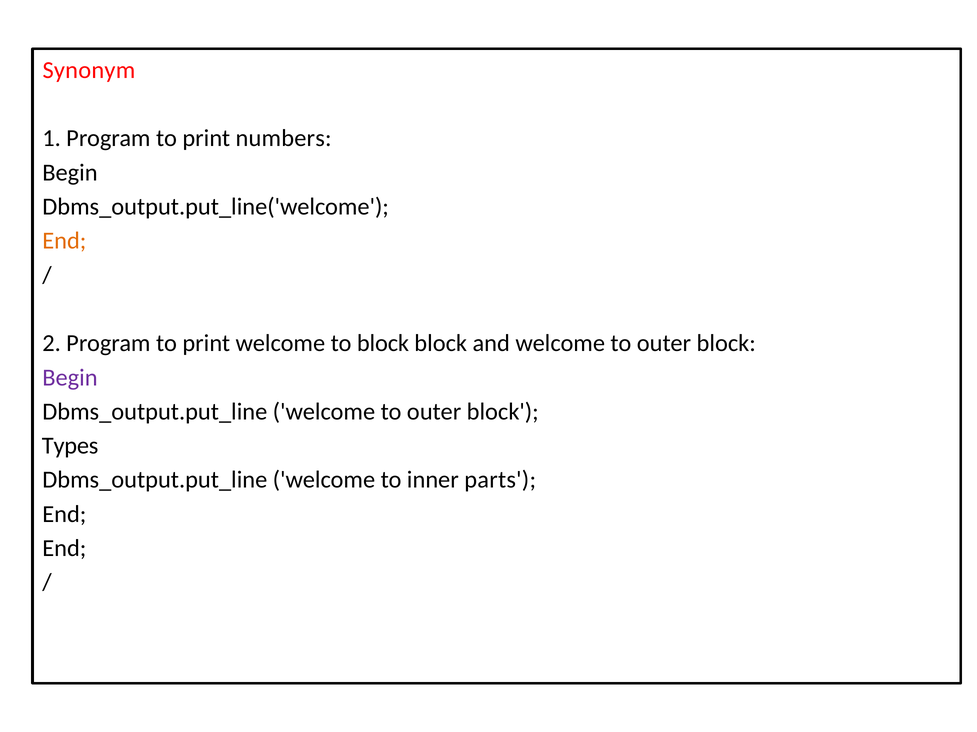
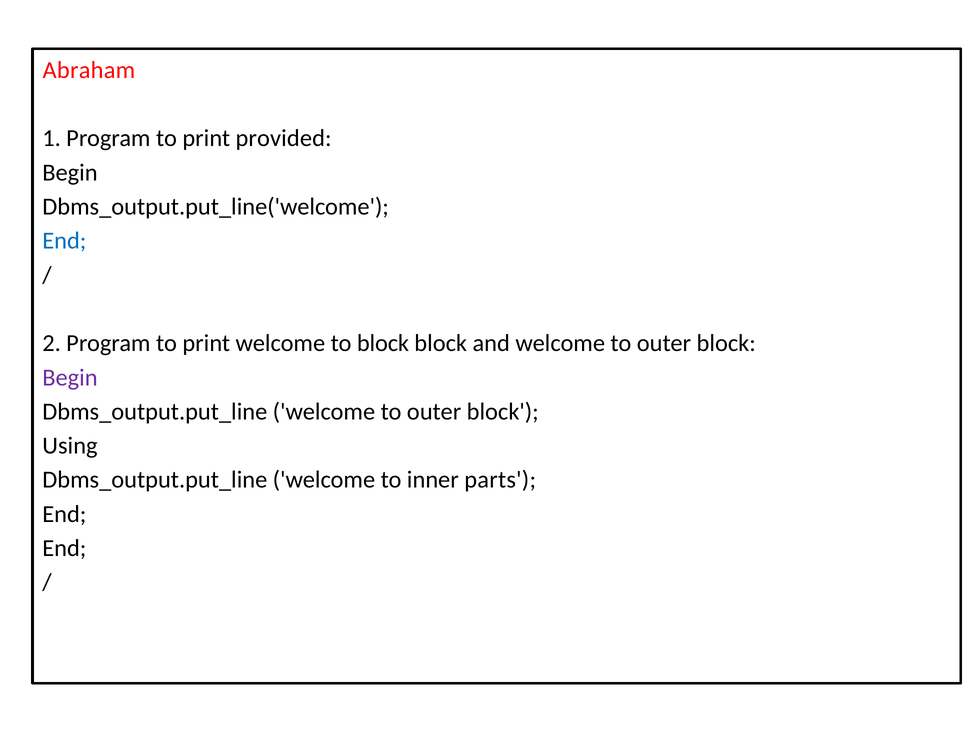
Synonym: Synonym -> Abraham (89, 70)
numbers: numbers -> provided (284, 138)
End colour: orange -> blue (64, 241)
Types: Types -> Using (70, 446)
